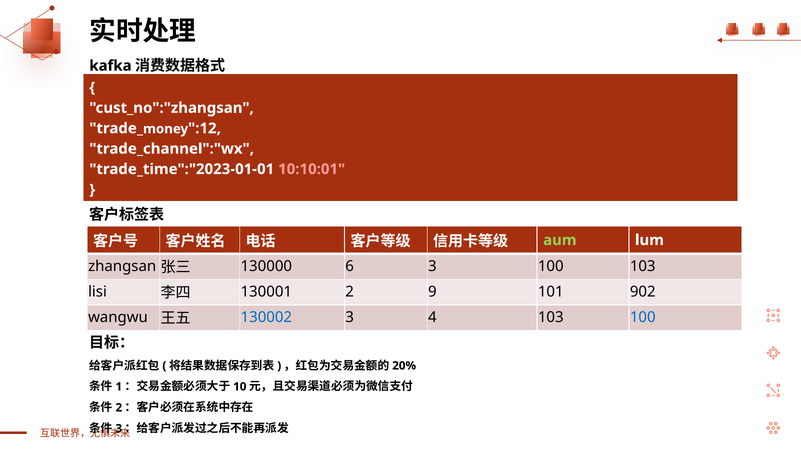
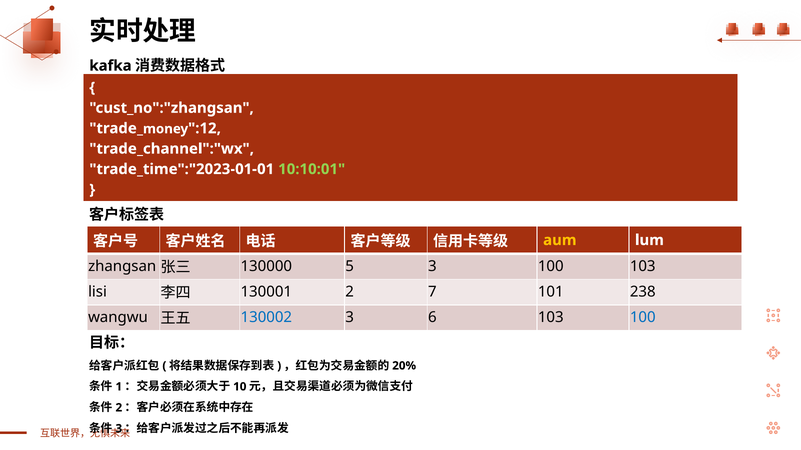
10:10:01 colour: pink -> light green (312, 169)
aum colour: light green -> yellow (560, 240)
6: 6 -> 5 (350, 267)
9: 9 -> 7 (432, 292)
902: 902 -> 238 (643, 292)
4: 4 -> 6 (432, 318)
